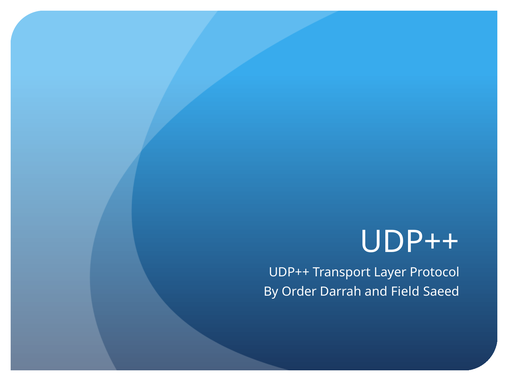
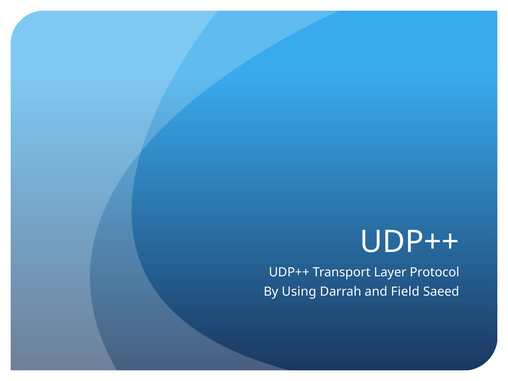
Order: Order -> Using (299, 292)
